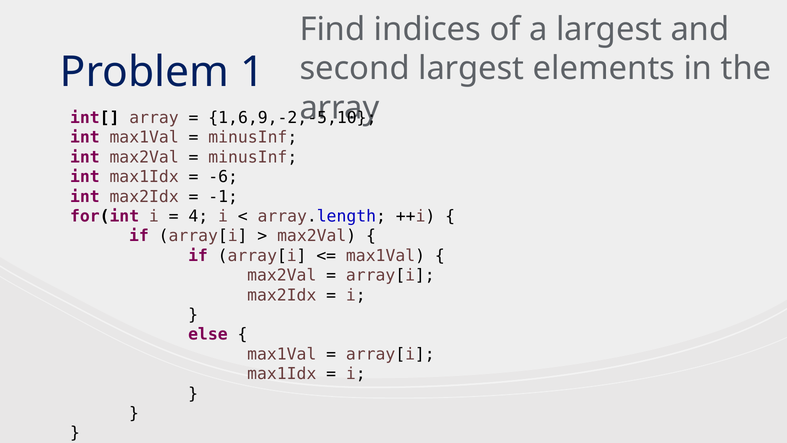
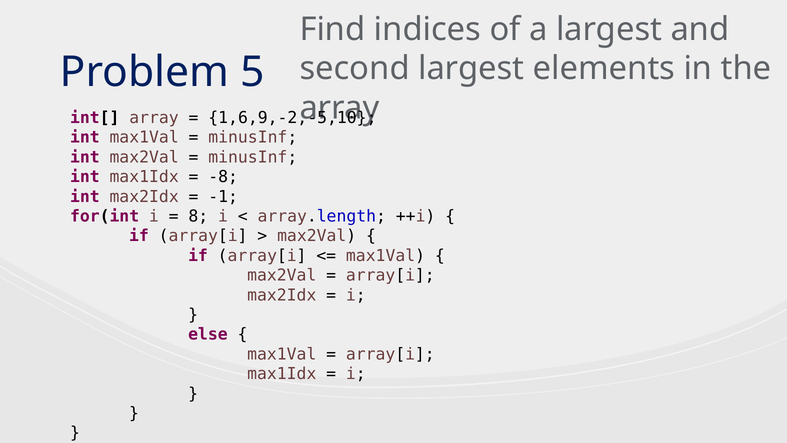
1: 1 -> 5 (252, 72)
-6: -6 -> -8 (223, 177)
4: 4 -> 8 (198, 216)
